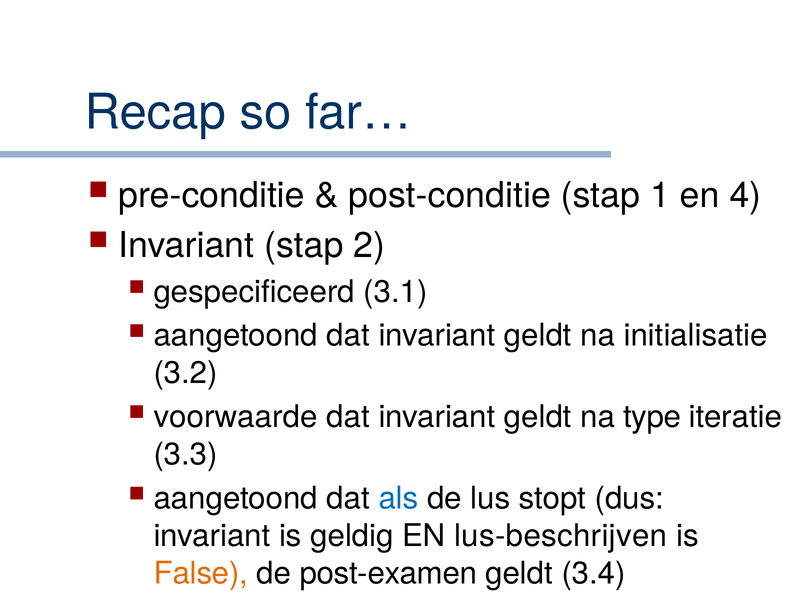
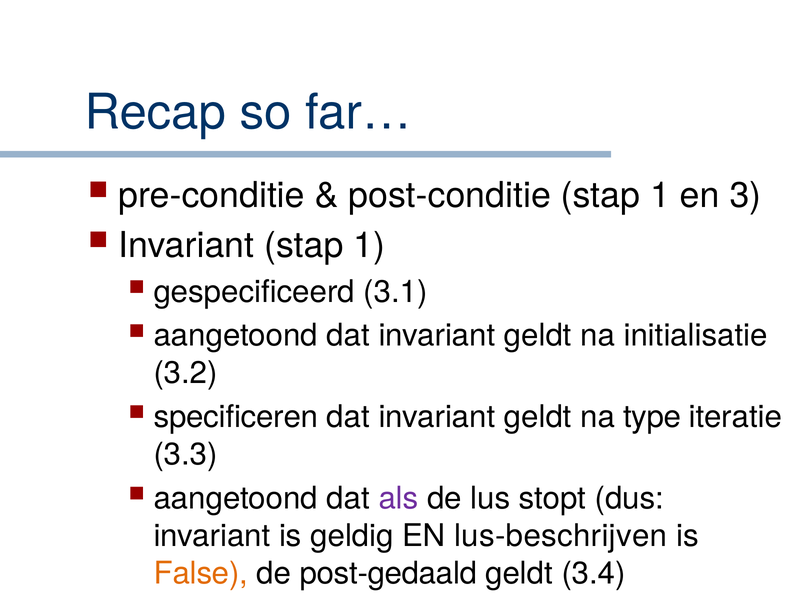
4: 4 -> 3 (745, 195)
Invariant stap 2: 2 -> 1 (369, 246)
voorwaarde: voorwaarde -> specificeren (236, 417)
als colour: blue -> purple (398, 498)
post-examen: post-examen -> post-gedaald (388, 573)
